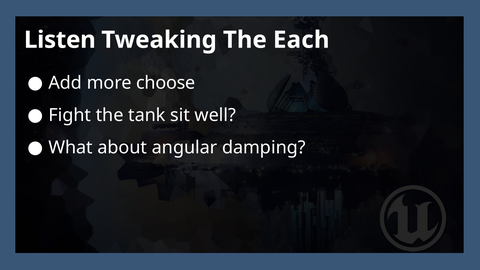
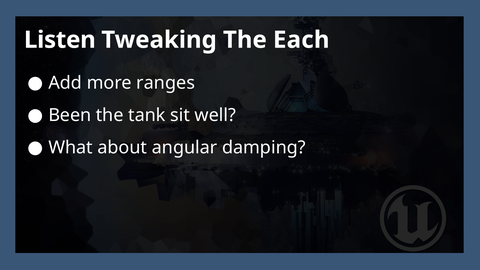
choose: choose -> ranges (166, 83)
Fight: Fight -> Been (70, 115)
